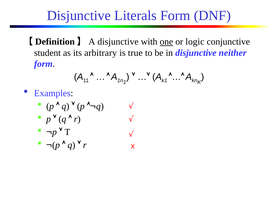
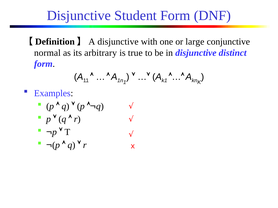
Literals: Literals -> Student (136, 15)
one underline: present -> none (166, 42)
logic: logic -> large (195, 42)
student: student -> normal (47, 53)
neither: neither -> distinct (233, 53)
